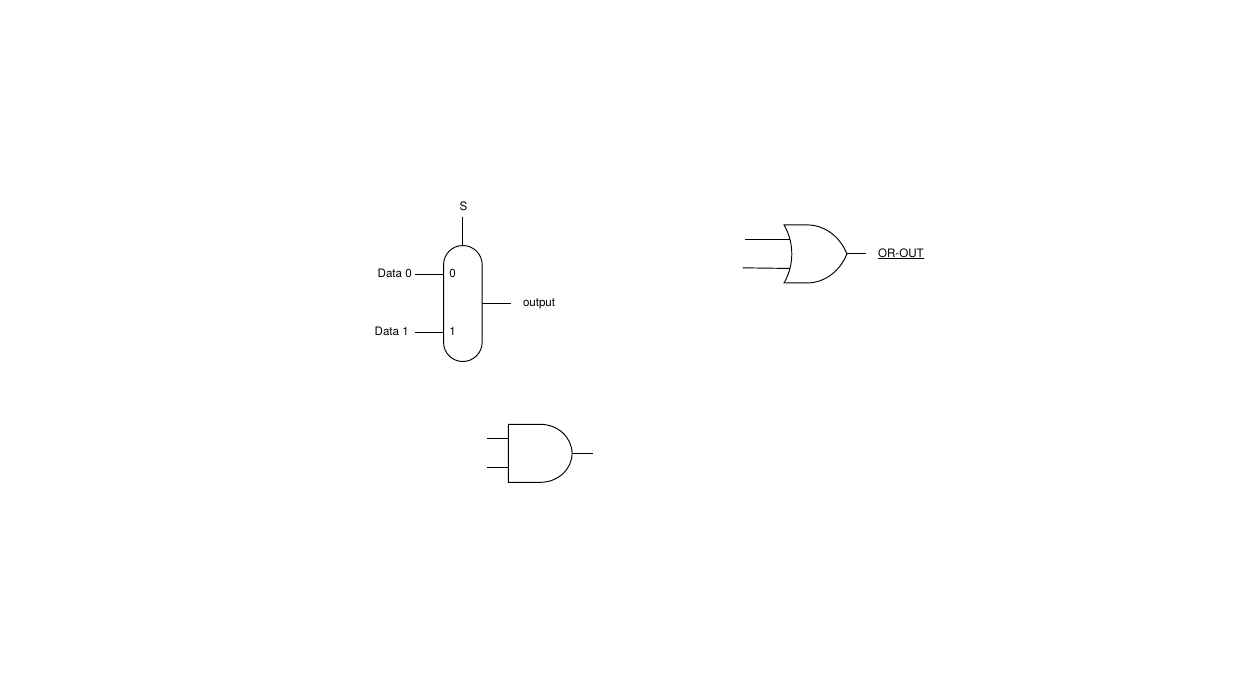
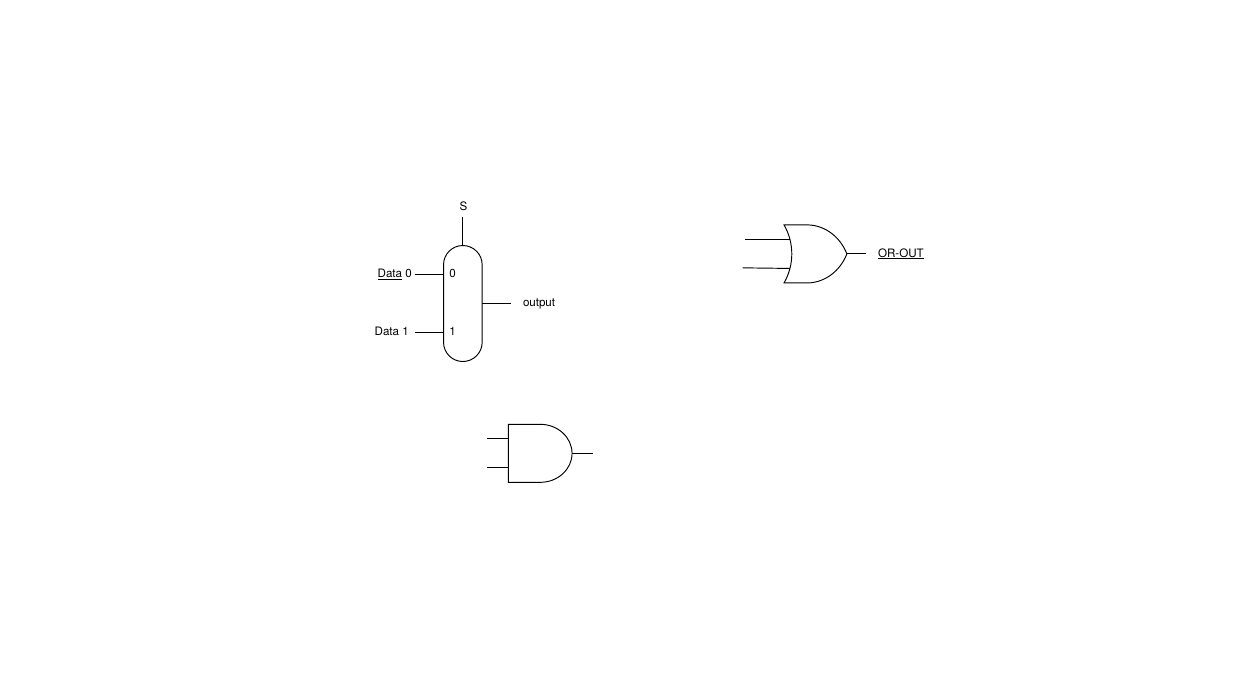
Data underline: none -> present (390, 274)
